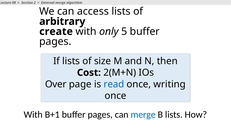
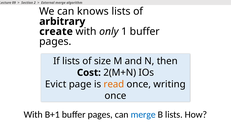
access: access -> knows (93, 11)
5: 5 -> 1 (124, 31)
Over: Over -> Evict (56, 84)
read colour: blue -> orange (114, 84)
